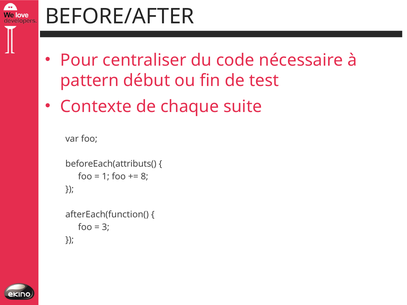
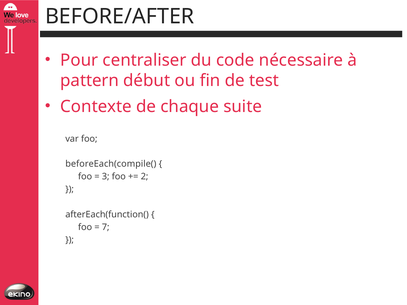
beforeEach(attributs(: beforeEach(attributs( -> beforeEach(compile( (111, 164)
1: 1 -> 3 (106, 177)
8: 8 -> 2 (145, 177)
3: 3 -> 7 (106, 227)
